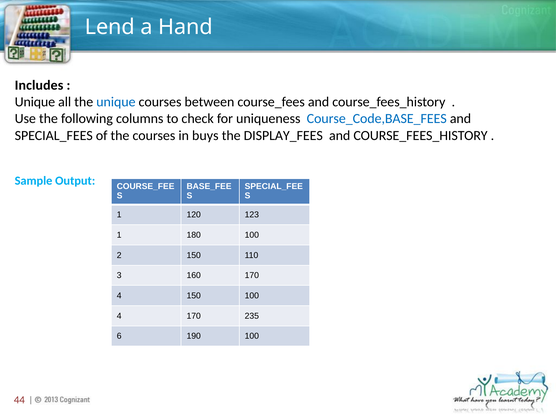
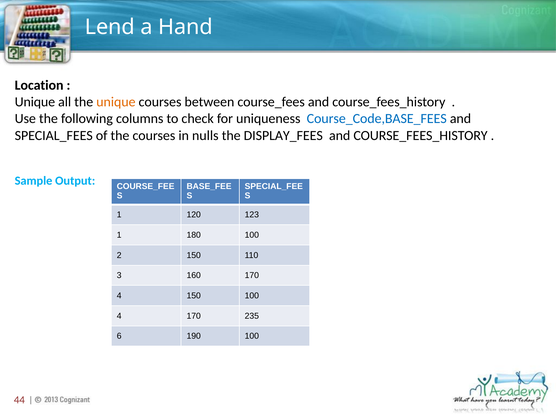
Includes: Includes -> Location (39, 85)
unique colour: blue -> orange (116, 102)
buys: buys -> nulls (205, 135)
